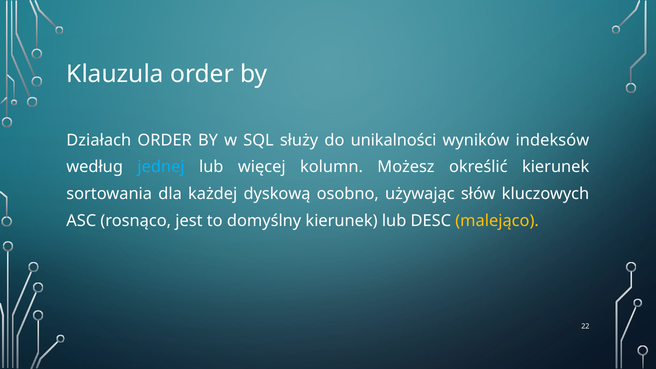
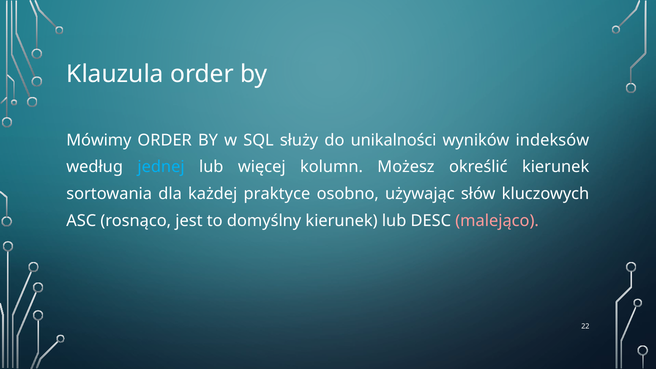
Działach: Działach -> Mówimy (99, 140)
dyskową: dyskową -> praktyce (277, 194)
malejąco colour: yellow -> pink (497, 221)
